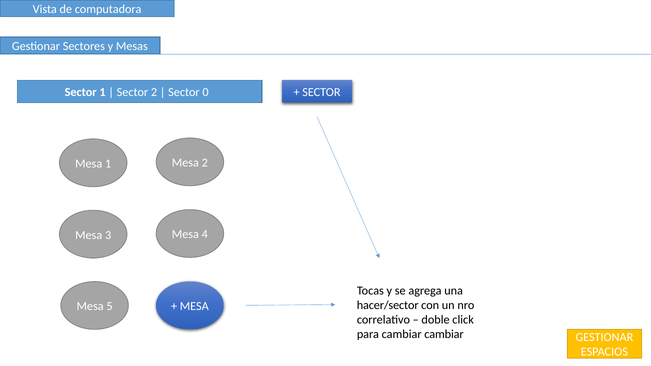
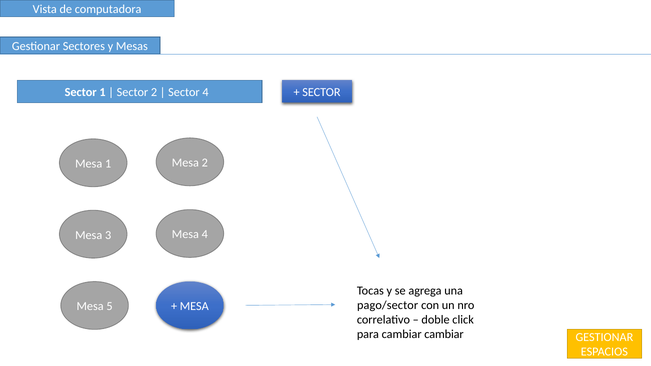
Sector 0: 0 -> 4 (206, 92)
hacer/sector: hacer/sector -> pago/sector (388, 305)
